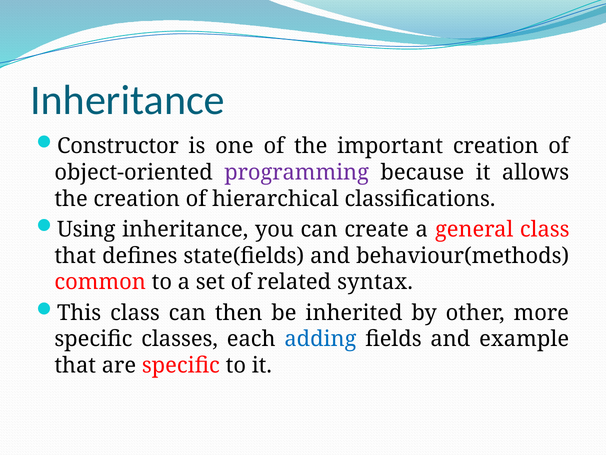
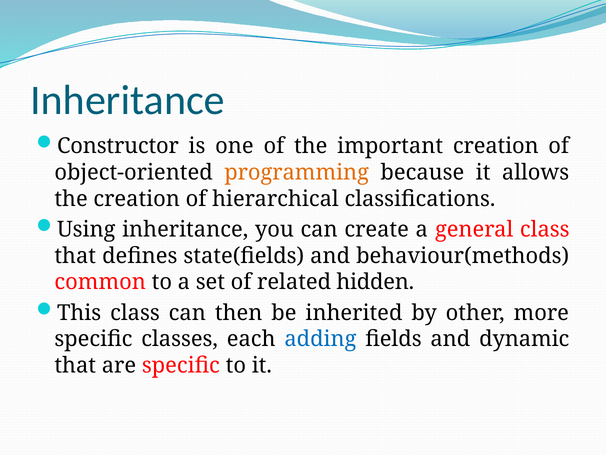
programming colour: purple -> orange (297, 172)
syntax: syntax -> hidden (375, 282)
example: example -> dynamic (524, 339)
